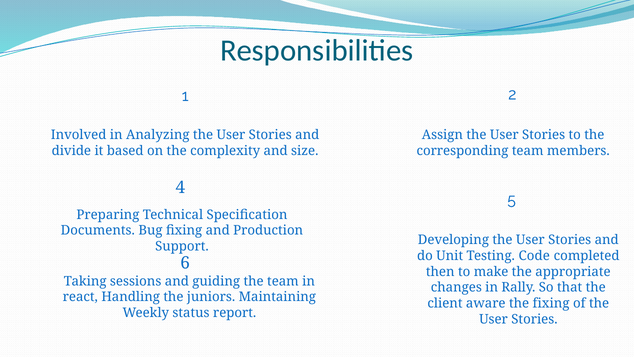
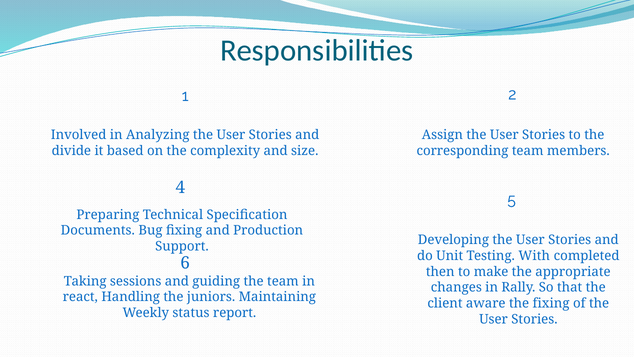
Code: Code -> With (534, 256)
